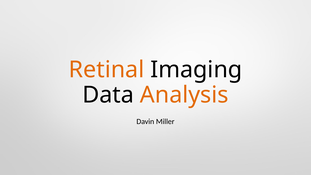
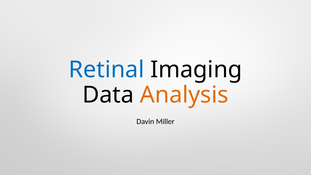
Retinal colour: orange -> blue (106, 70)
